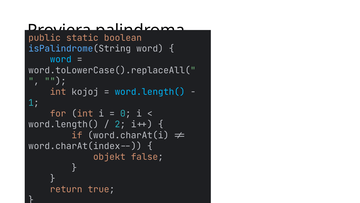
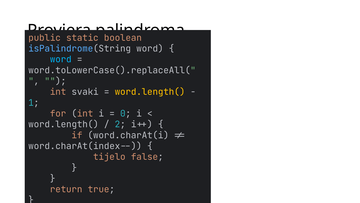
kojoj: kojoj -> svaki (85, 92)
word.length( colour: light blue -> yellow (150, 92)
objekt: objekt -> tijelo (109, 157)
